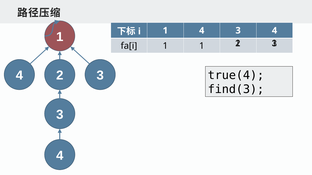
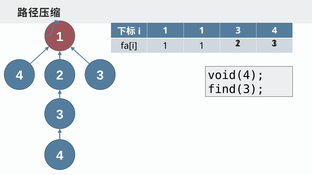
4: 4 -> 1 (202, 31)
true(4: true(4 -> void(4 (236, 75)
